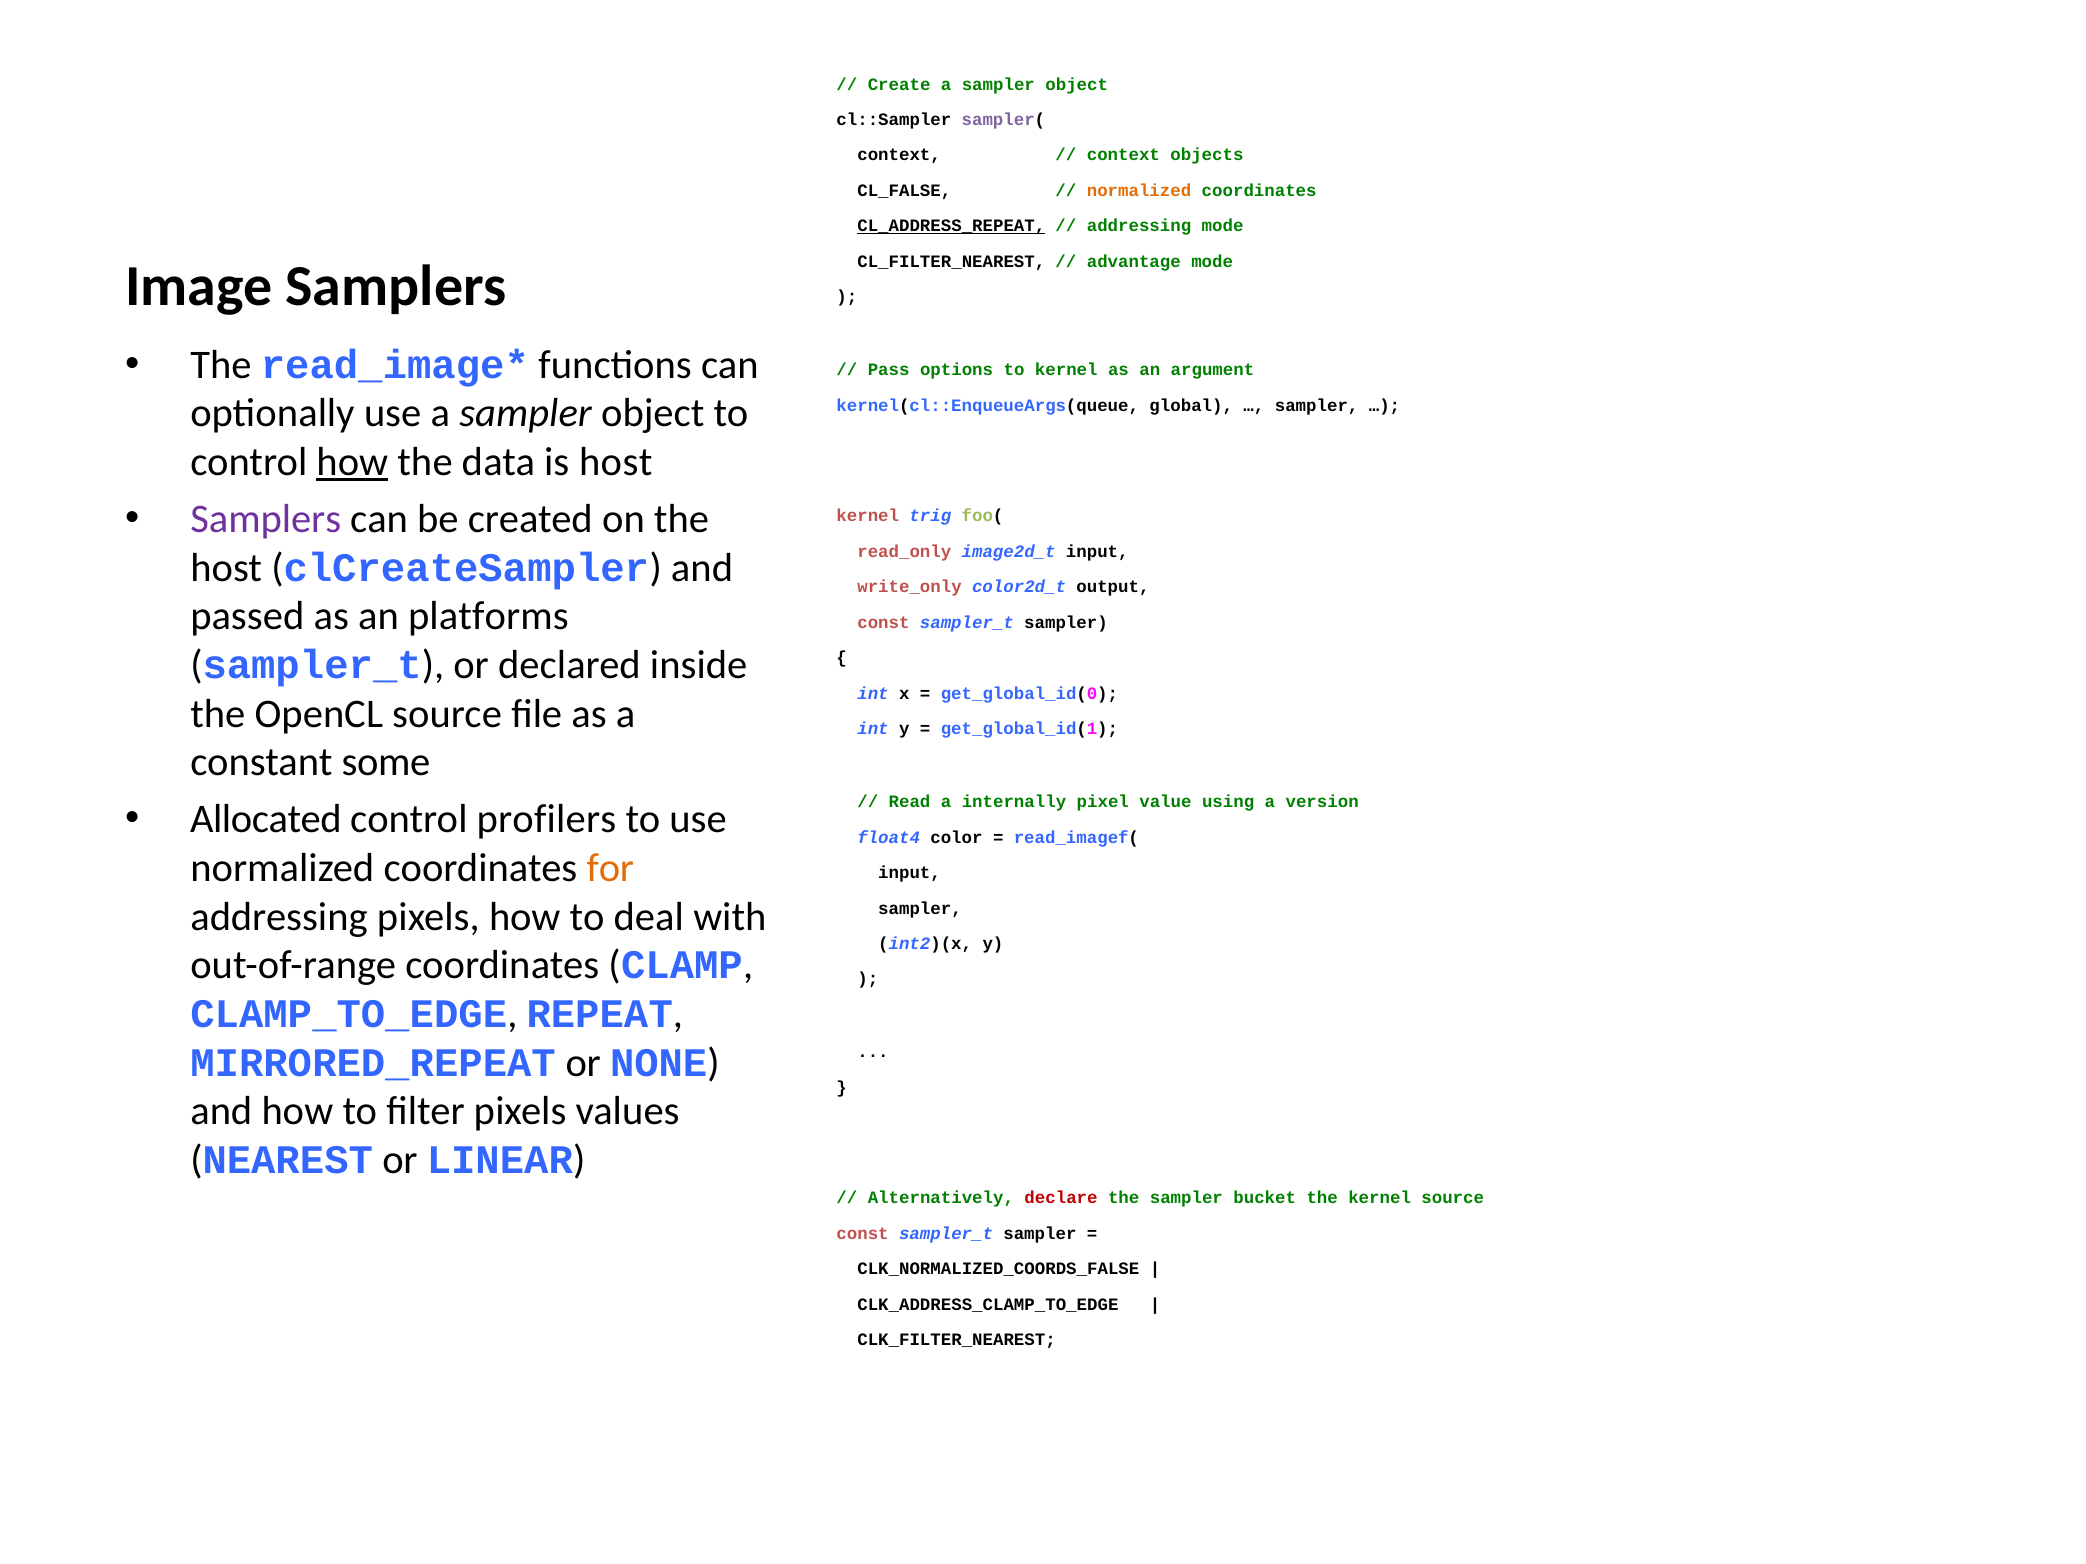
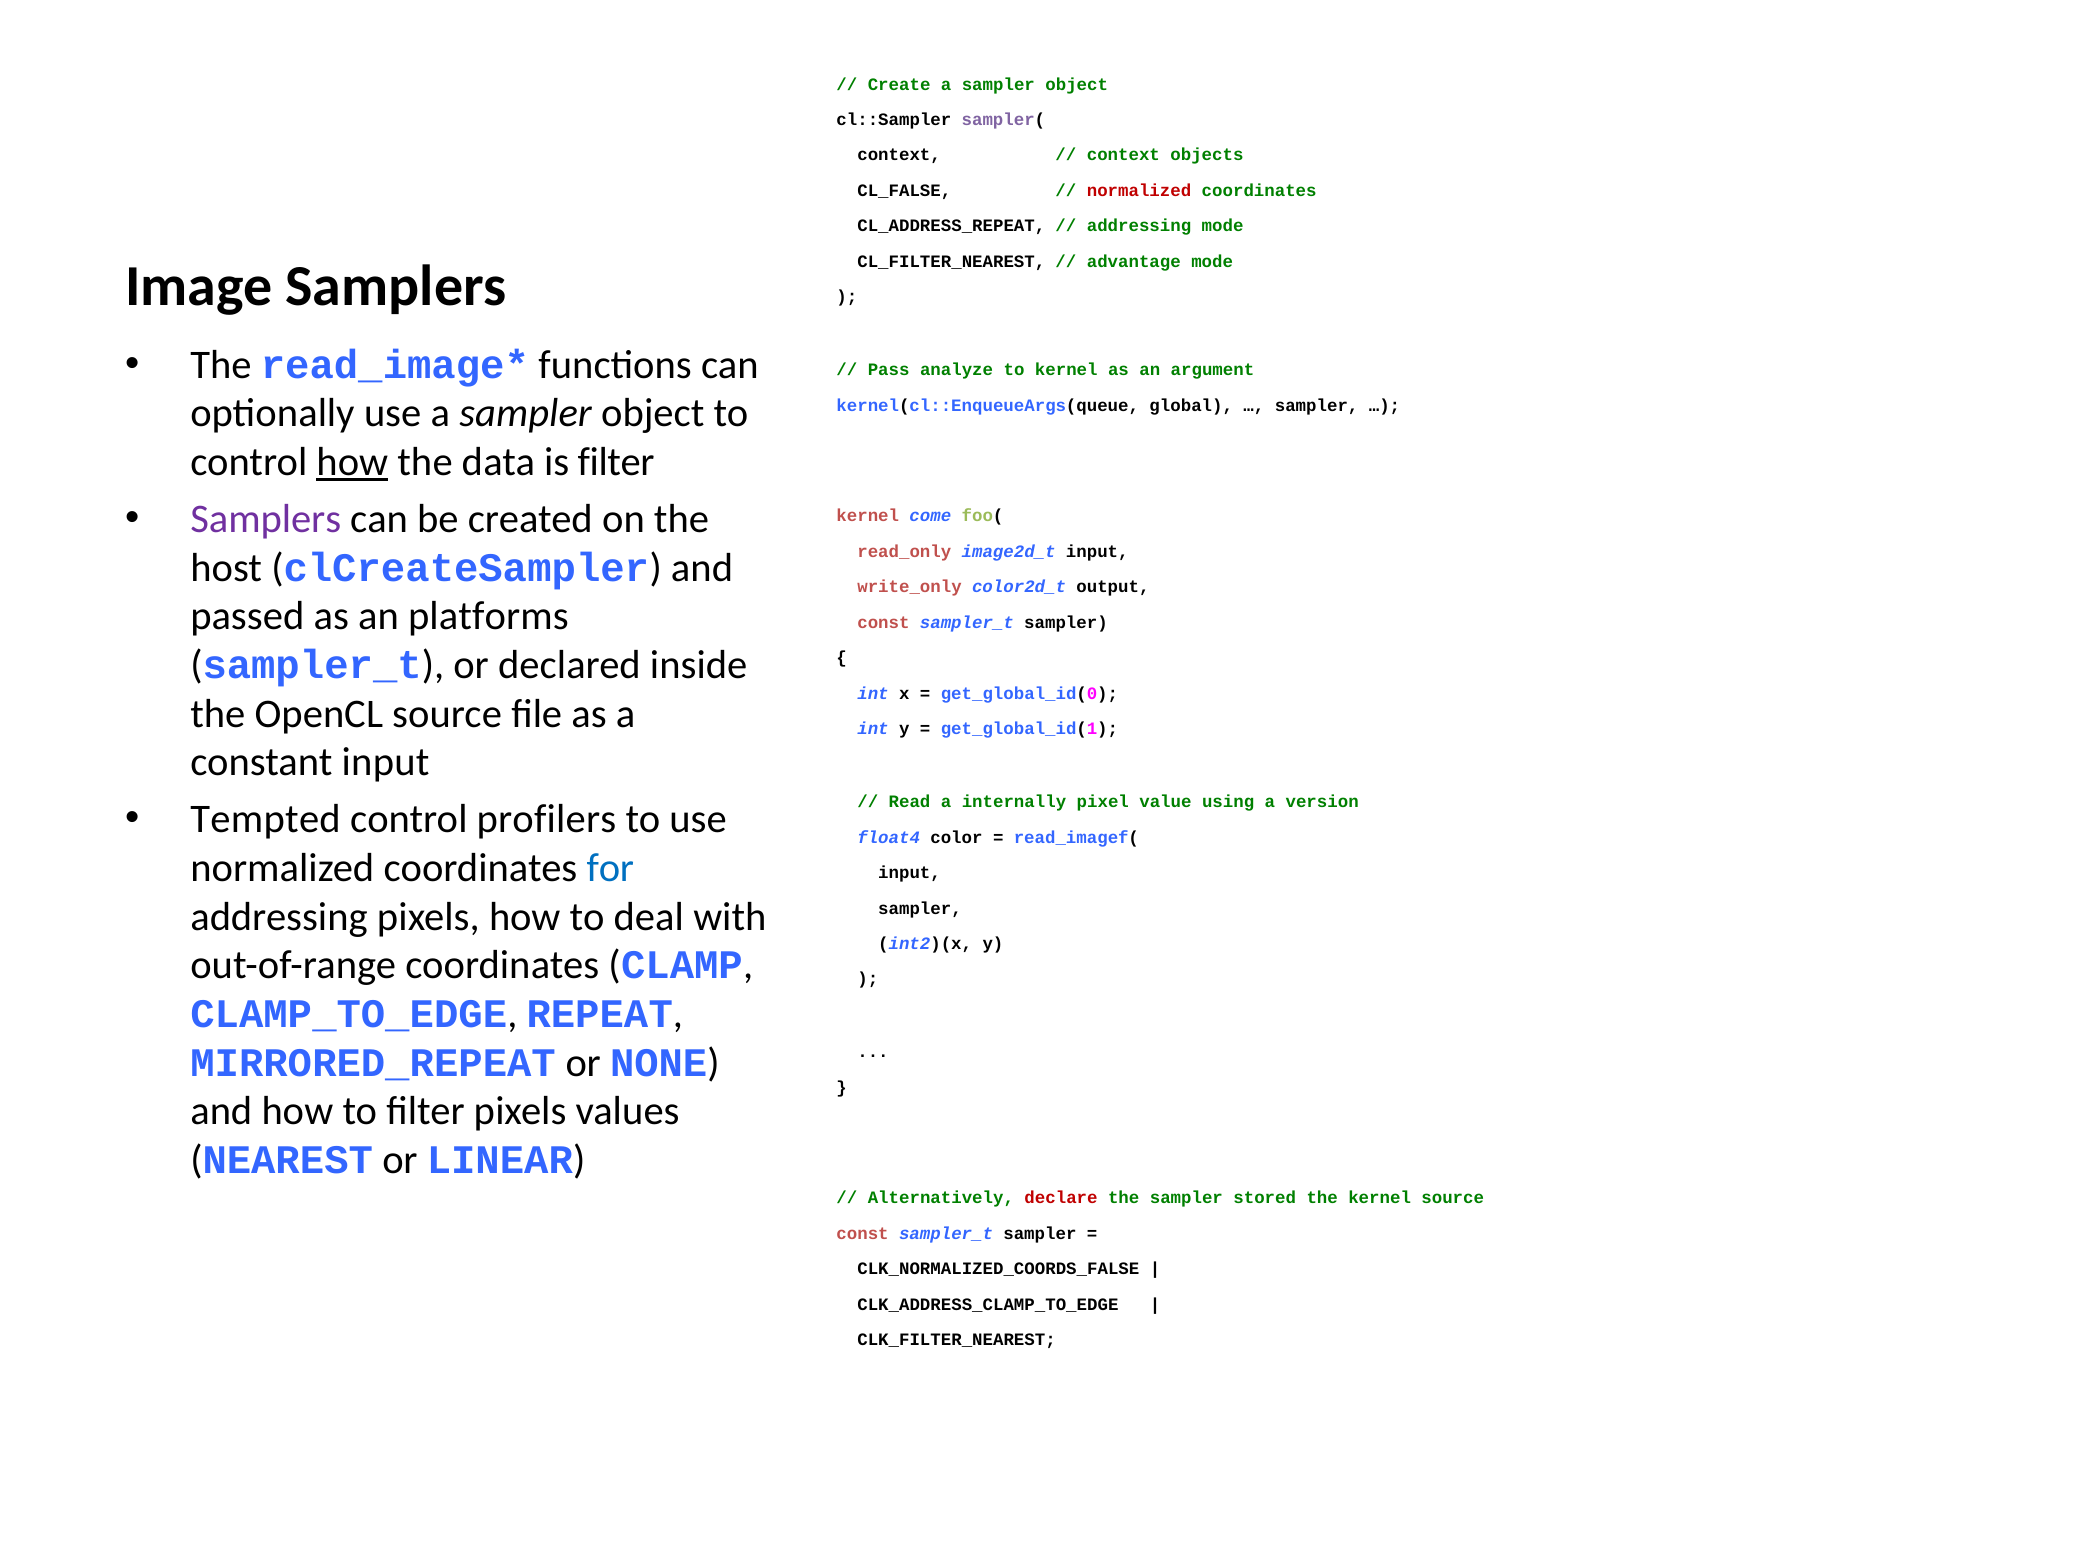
normalized colour: orange -> red (1139, 191)
CL_ADDRESS_REPEAT underline: present -> none (951, 226)
options: options -> analyze (957, 370)
is host: host -> filter (616, 462)
trig: trig -> come (930, 516)
constant some: some -> input (386, 763)
Allocated: Allocated -> Tempted (266, 820)
for colour: orange -> blue (610, 868)
bucket: bucket -> stored (1265, 1199)
